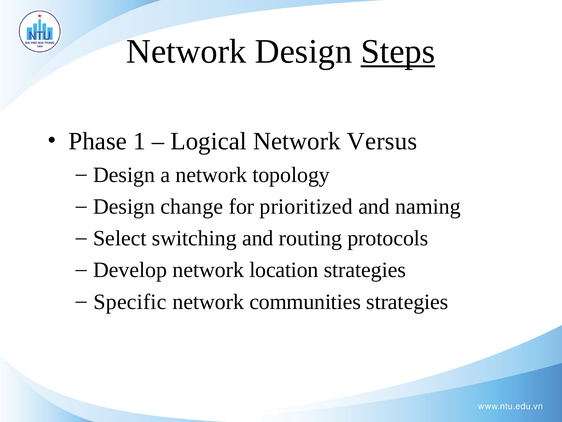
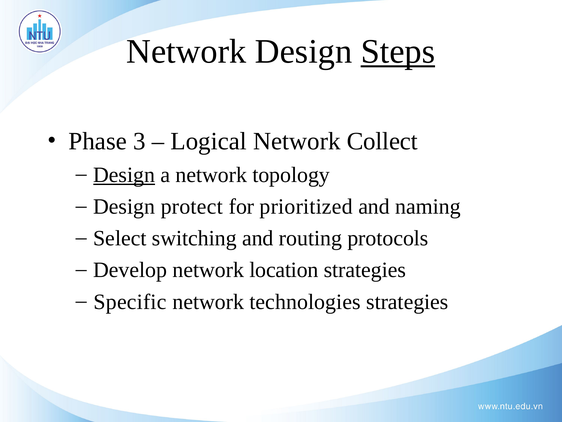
1: 1 -> 3 (139, 141)
Versus: Versus -> Collect (382, 141)
Design underline: none -> present (124, 175)
change: change -> protect (192, 206)
communities: communities -> technologies (305, 301)
